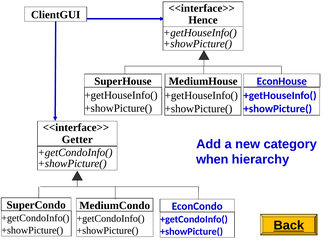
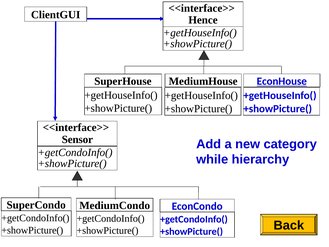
Getter: Getter -> Sensor (77, 139)
when: when -> while (212, 159)
Back underline: present -> none (289, 225)
